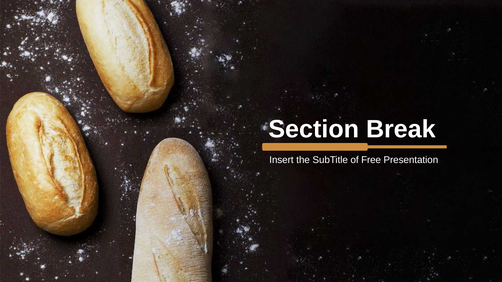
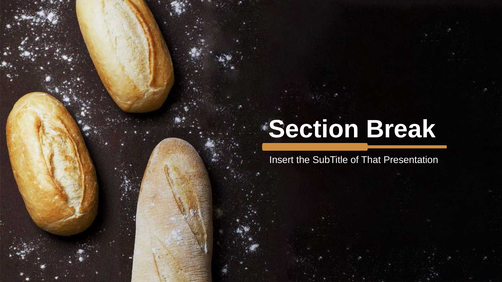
Free: Free -> That (371, 160)
